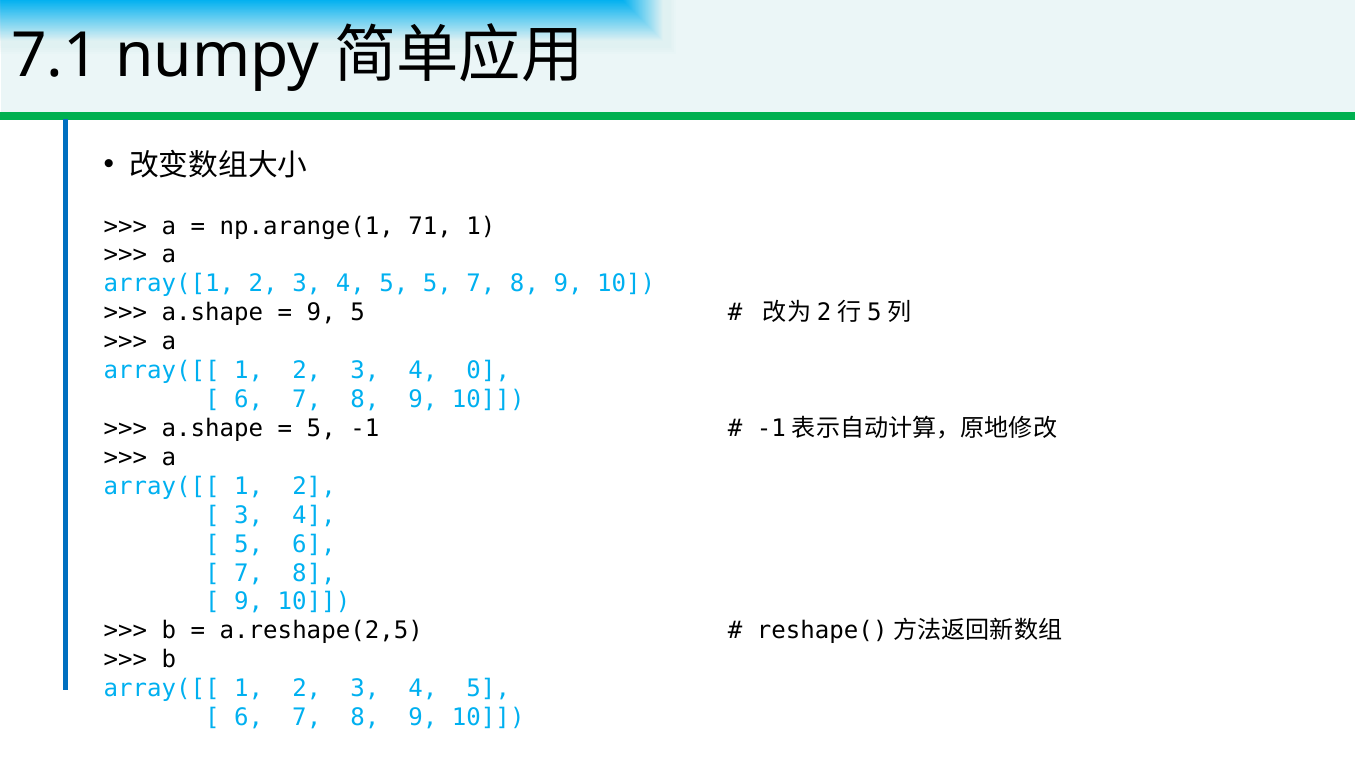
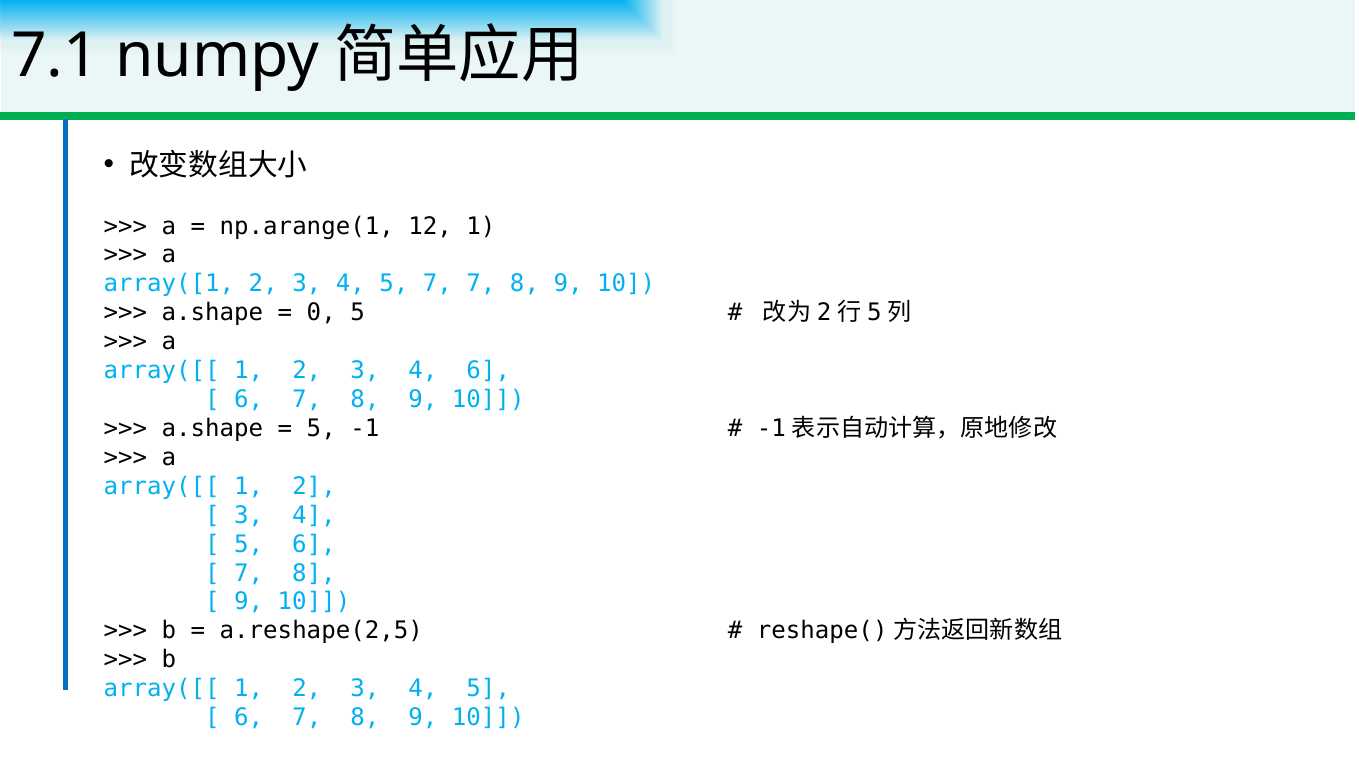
71: 71 -> 12 (430, 226)
5 5: 5 -> 7 (437, 284)
9: 9 -> 0 (321, 313)
4 0: 0 -> 6 (488, 370)
